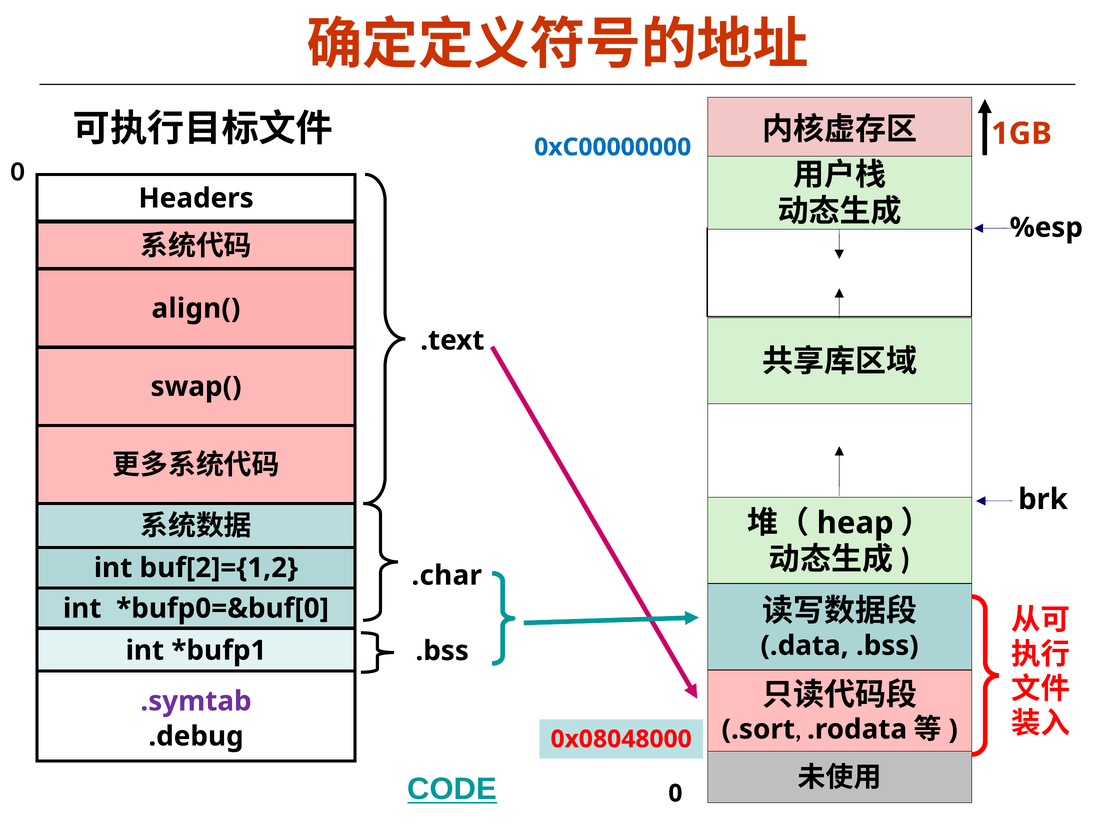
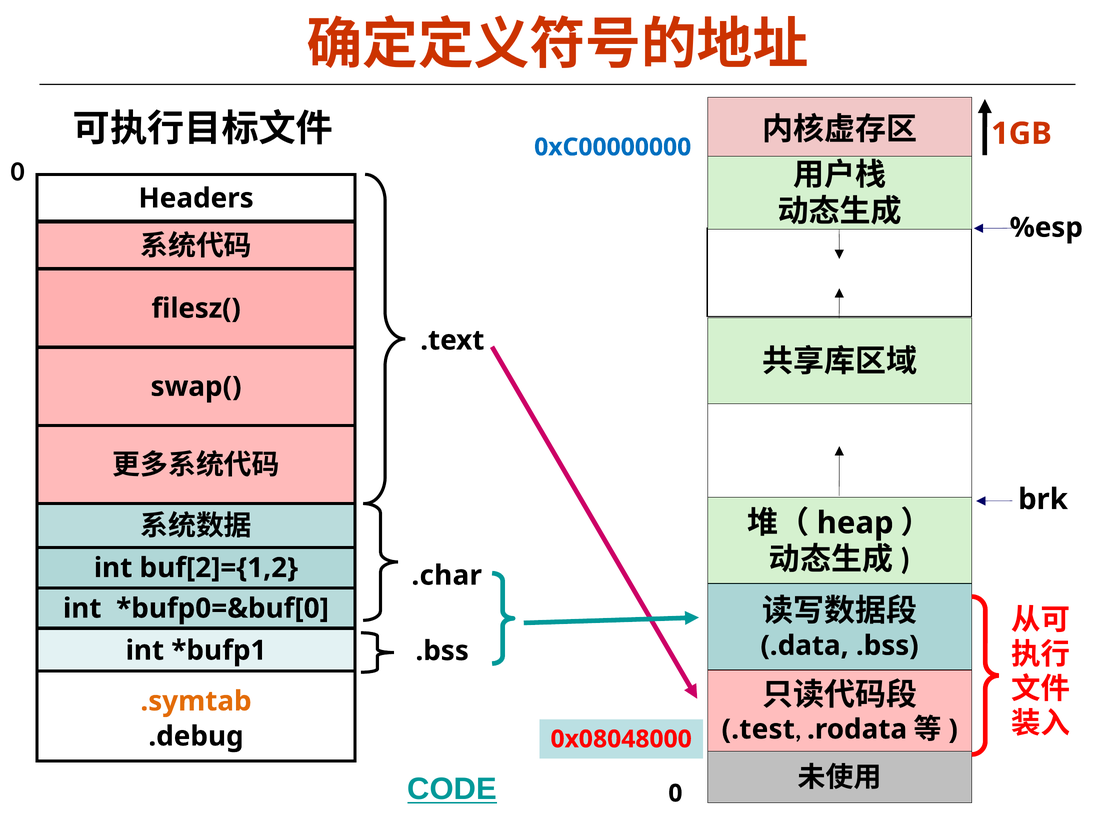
align(: align( -> filesz( (196, 309)
.symtab colour: purple -> orange (196, 701)
.sort: .sort -> .test (758, 730)
